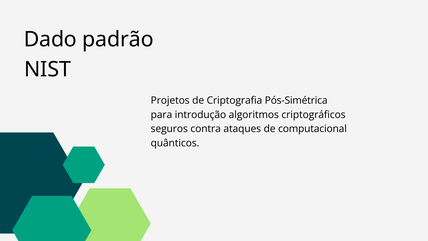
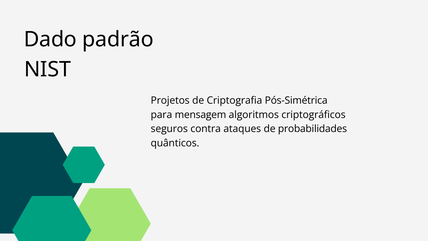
introdução: introdução -> mensagem (201, 115)
computacional: computacional -> probabilidades (312, 129)
